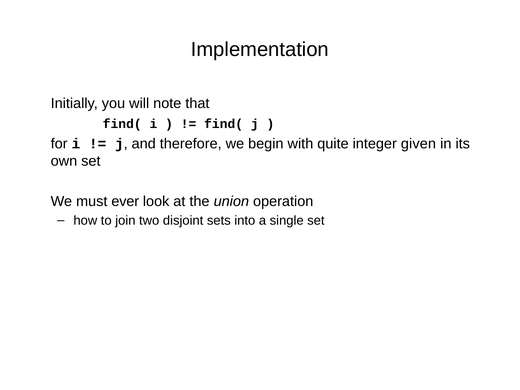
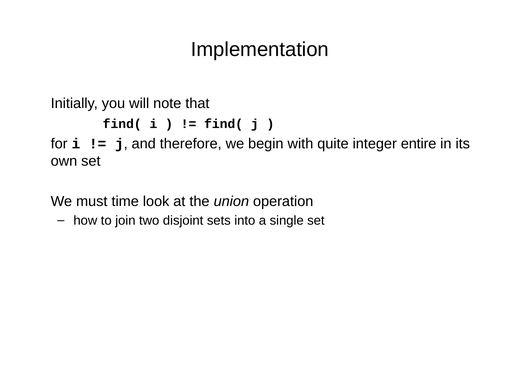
given: given -> entire (419, 144)
ever: ever -> time (125, 202)
